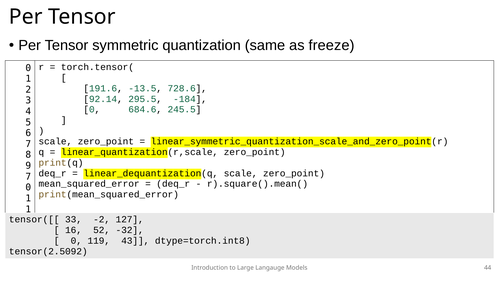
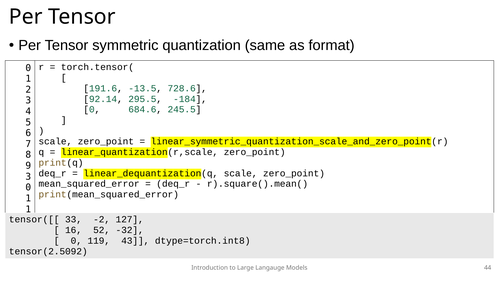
freeze: freeze -> format (332, 45)
7: 7 -> 3 (28, 176)
